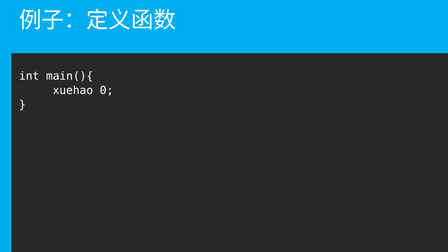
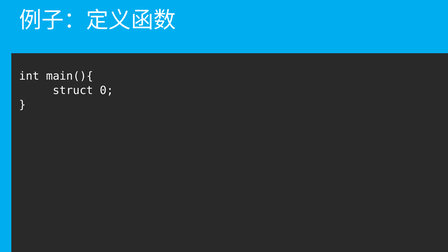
xuehao: xuehao -> struct (73, 90)
